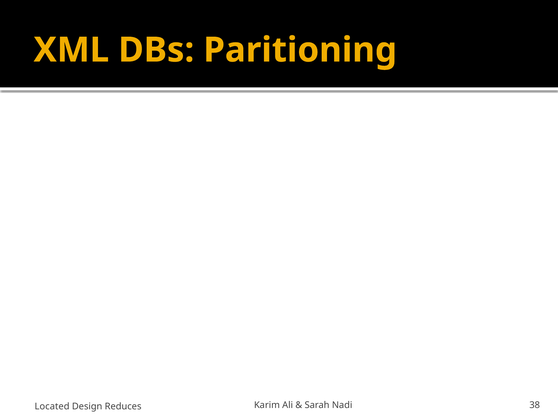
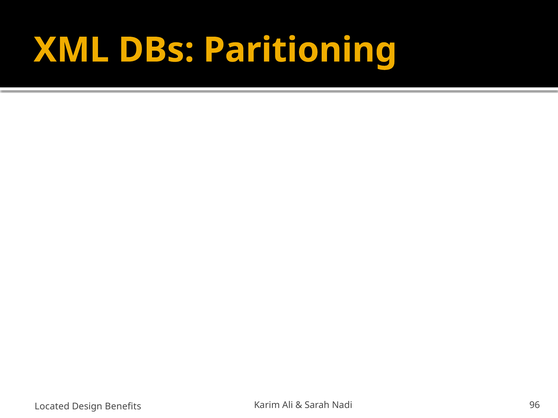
38: 38 -> 96 (535, 406)
Reduces: Reduces -> Benefits (123, 407)
